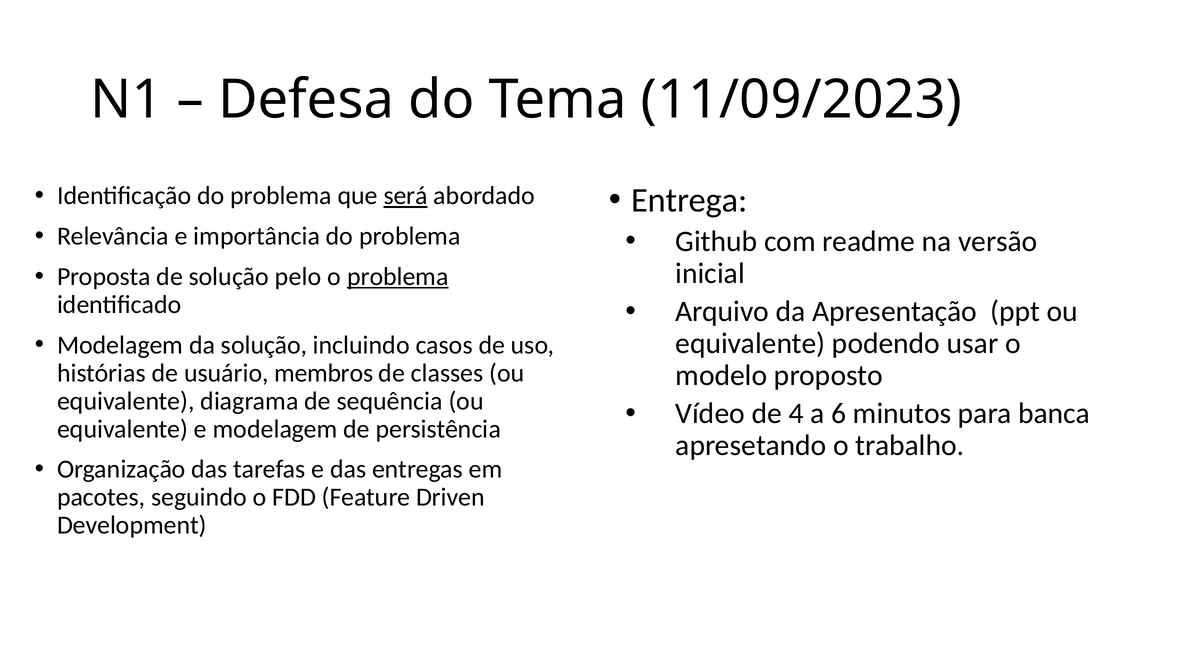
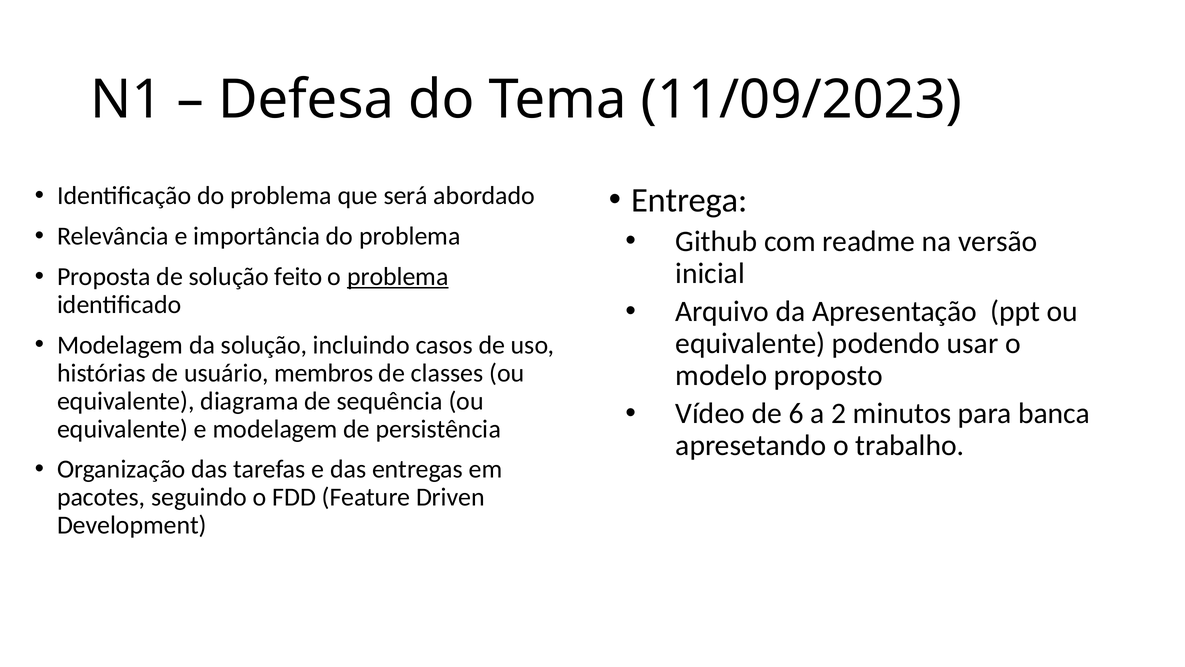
será underline: present -> none (406, 196)
pelo: pelo -> feito (298, 276)
4: 4 -> 6 (796, 413)
6: 6 -> 2 (839, 413)
